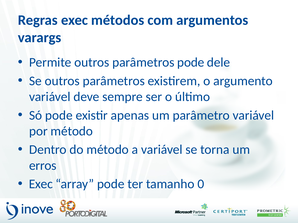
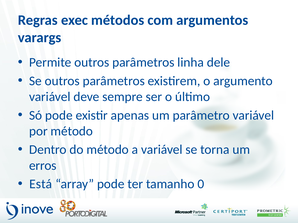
parâmetros pode: pode -> linha (191, 63)
Exec: Exec -> Está (41, 184)
